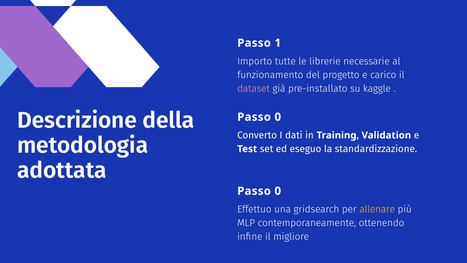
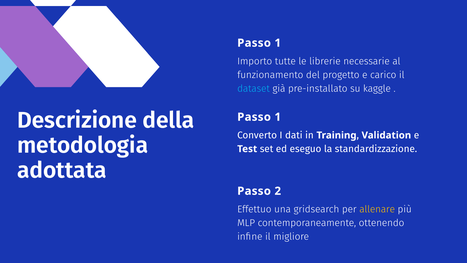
dataset colour: pink -> light blue (254, 88)
0: 0 -> 1 (278, 117)
0: 0 -> 2 (278, 191)
